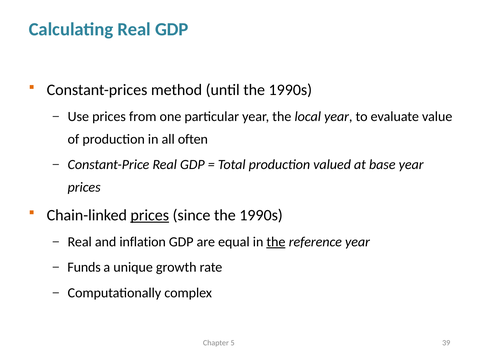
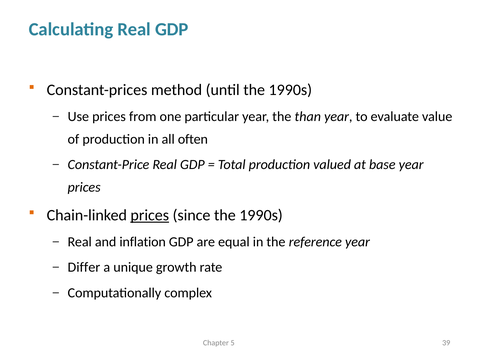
local: local -> than (308, 117)
the underline: present -> none (276, 242)
Funds: Funds -> Differ (84, 268)
